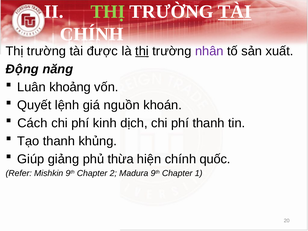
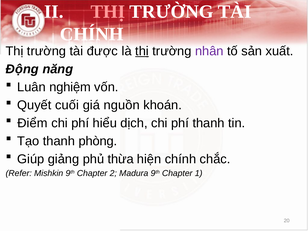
THỊ colour: light green -> pink (108, 12)
TÀI underline: present -> none (235, 12)
khoảng: khoảng -> nghiệm (70, 87)
lệnh: lệnh -> cuối (67, 105)
Cách: Cách -> Điểm (32, 123)
kinh: kinh -> hiểu (105, 123)
khủng: khủng -> phòng (98, 141)
quốc: quốc -> chắc (215, 159)
